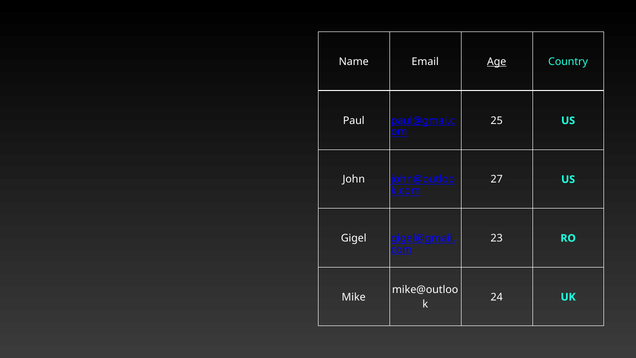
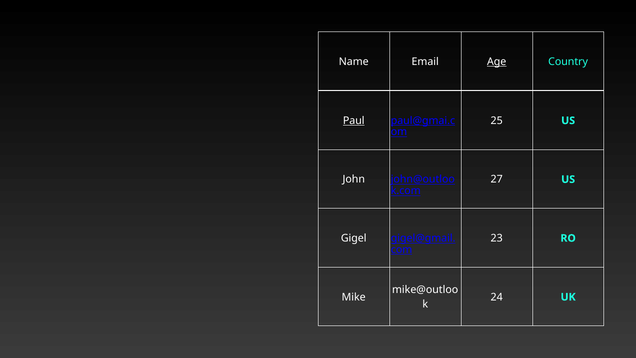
Paul underline: none -> present (354, 121)
